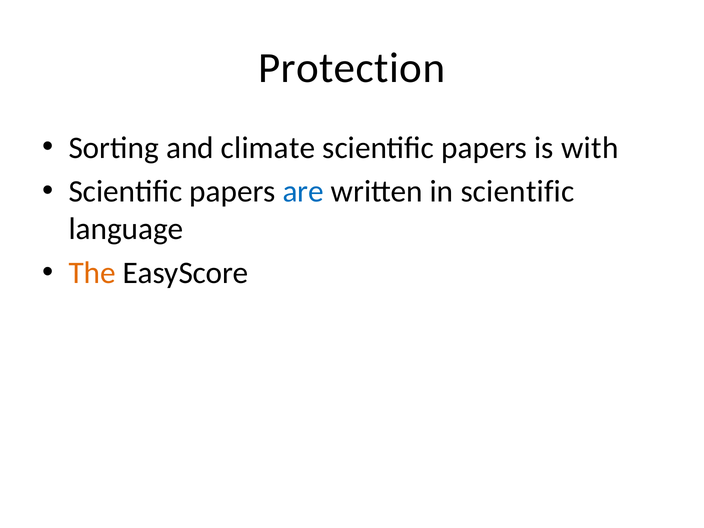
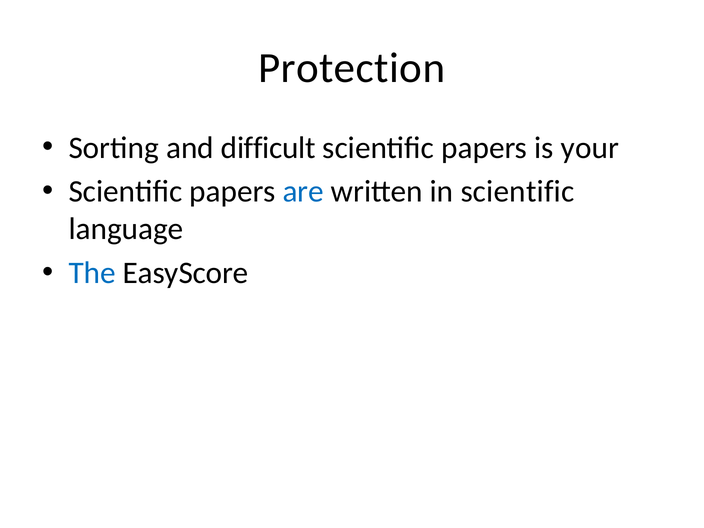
climate: climate -> difficult (268, 148)
with: with -> your (590, 148)
The colour: orange -> blue (92, 273)
